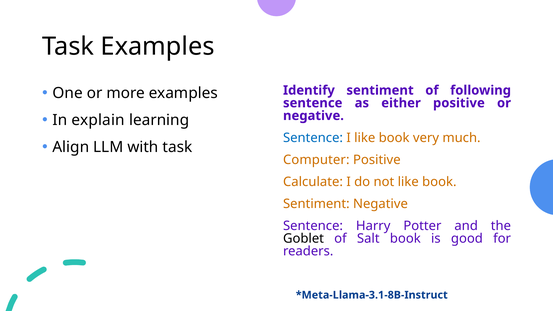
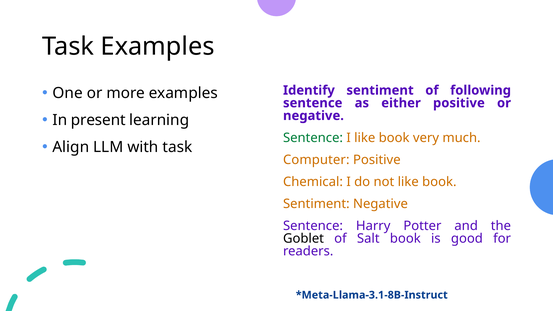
explain: explain -> present (98, 120)
Sentence colour: blue -> green (313, 138)
Calculate: Calculate -> Chemical (313, 182)
